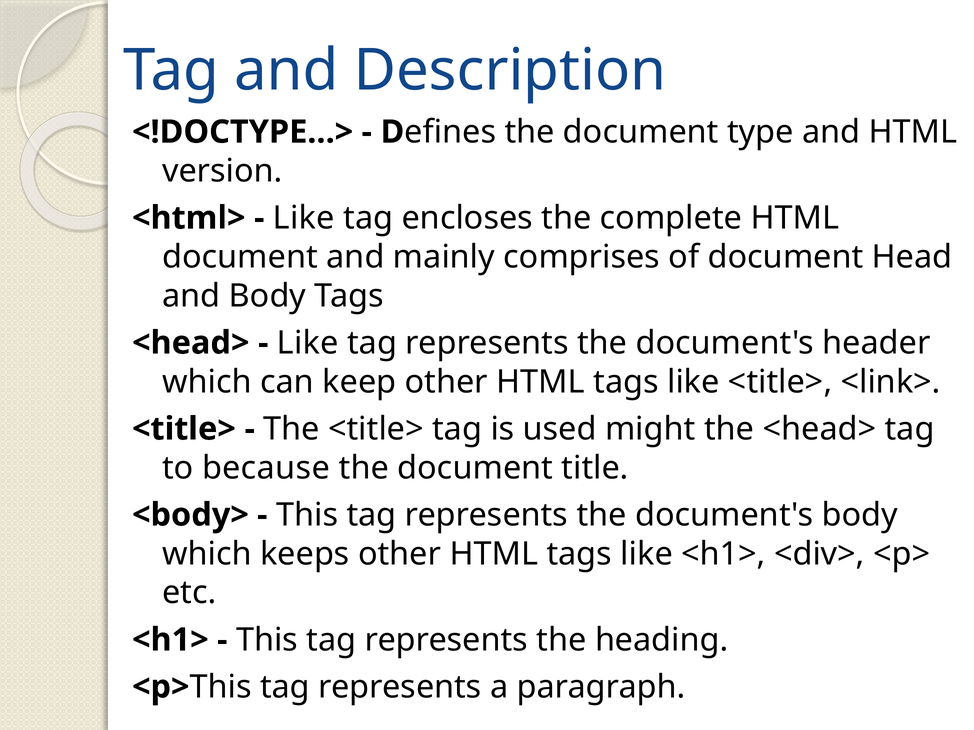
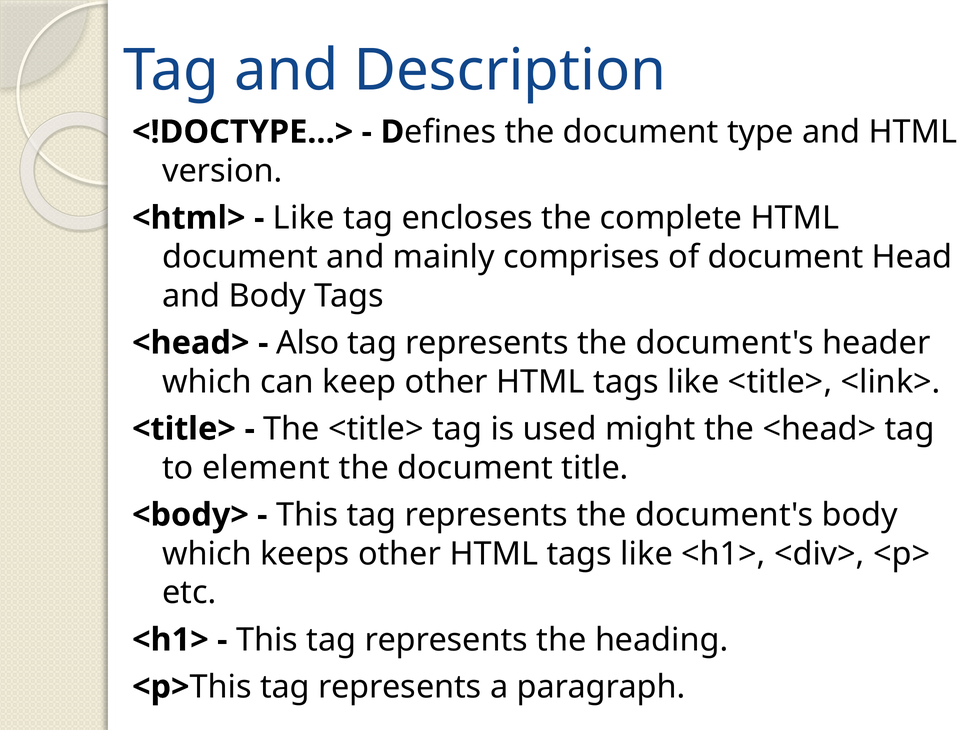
Like: Like -> Also (308, 343)
because: because -> element (266, 468)
